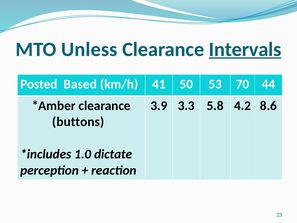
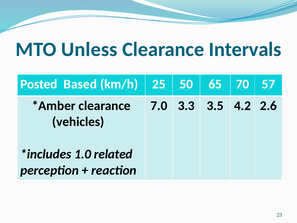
Intervals underline: present -> none (245, 49)
41: 41 -> 25 (159, 84)
53: 53 -> 65 (215, 84)
44: 44 -> 57 (268, 84)
3.9: 3.9 -> 7.0 (159, 106)
5.8: 5.8 -> 3.5 (215, 106)
8.6: 8.6 -> 2.6 (268, 106)
buttons: buttons -> vehicles (78, 122)
dictate: dictate -> related (113, 154)
